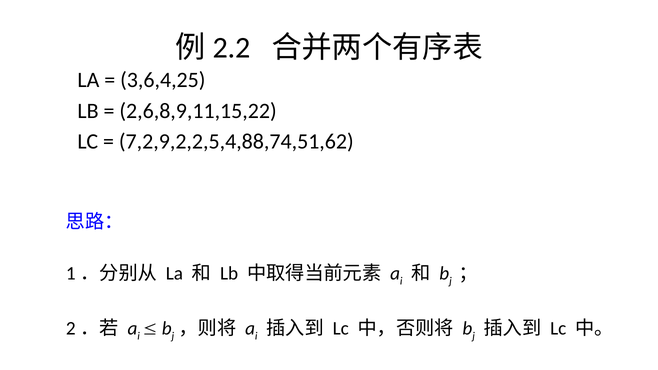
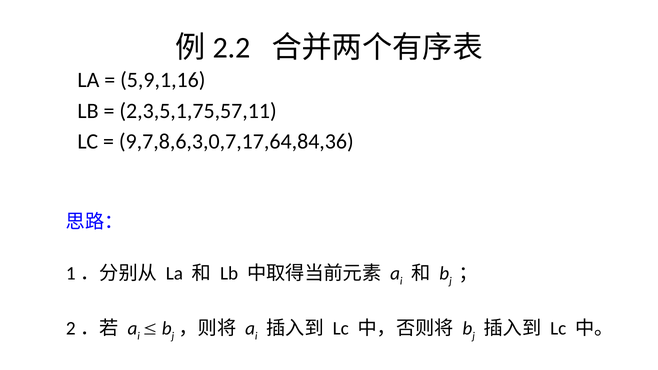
3,6,4,25: 3,6,4,25 -> 5,9,1,16 (163, 80)
2,6,8,9,11,15,22: 2,6,8,9,11,15,22 -> 2,3,5,1,75,57,11 (198, 111)
7,2,9,2,2,5,4,88,74,51,62: 7,2,9,2,2,5,4,88,74,51,62 -> 9,7,8,6,3,0,7,17,64,84,36 (236, 142)
